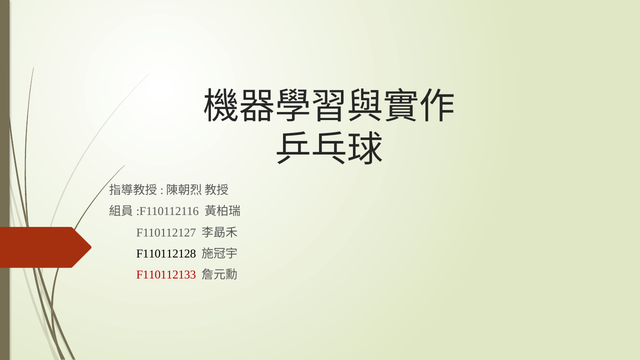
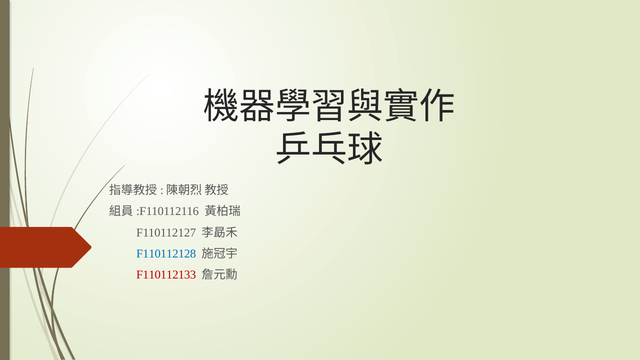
F110112128 colour: black -> blue (166, 254)
